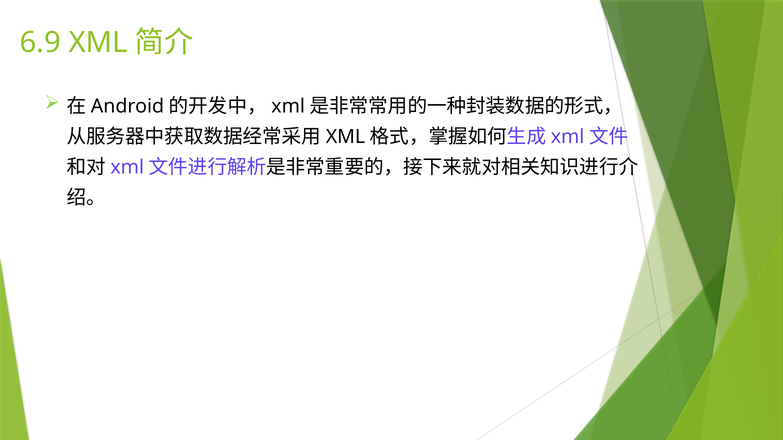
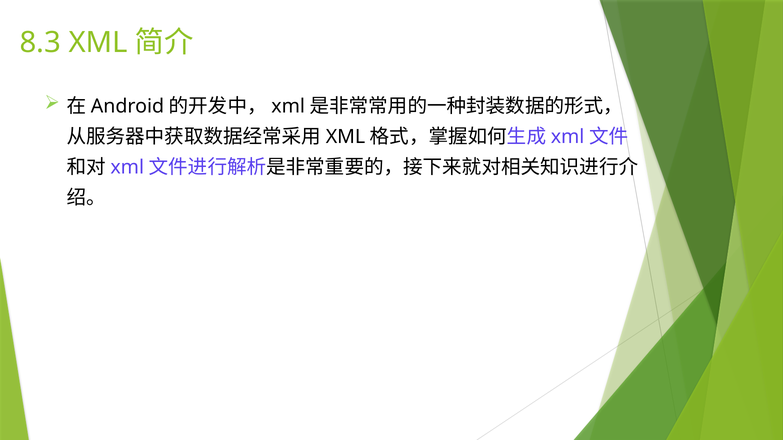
6.9: 6.9 -> 8.3 (40, 43)
